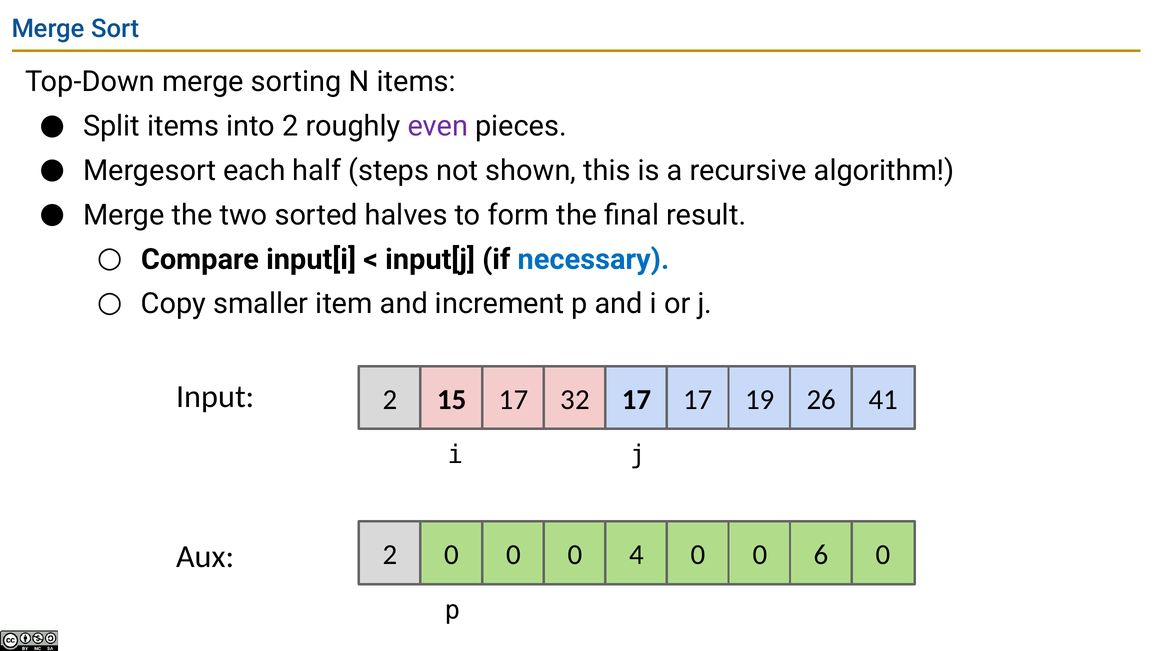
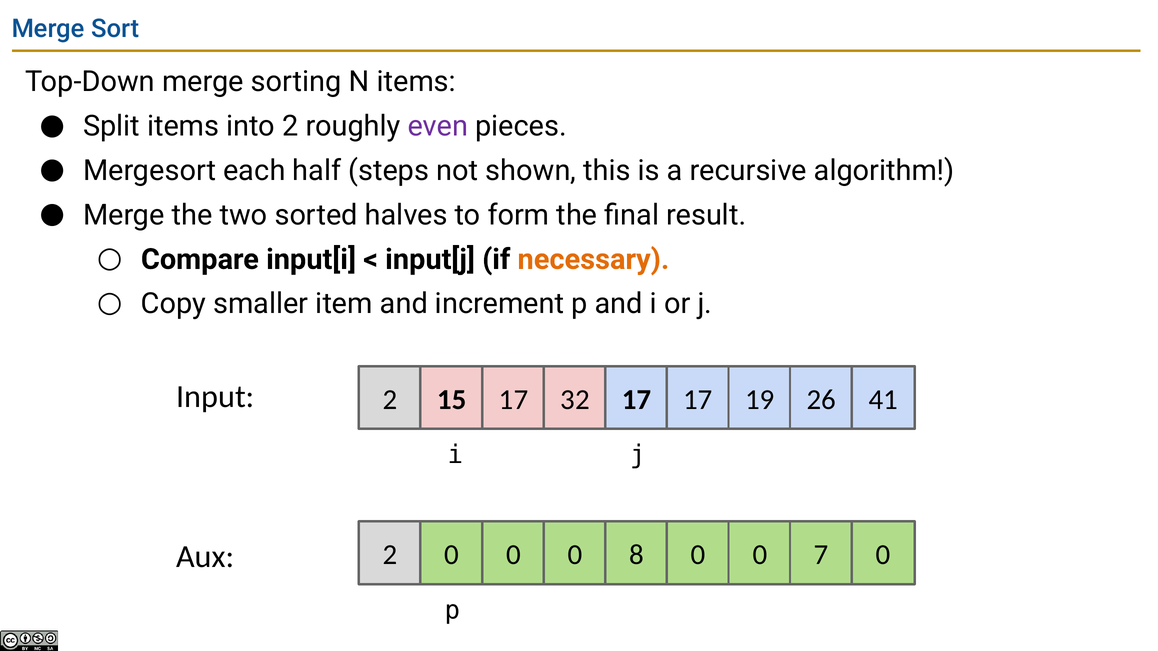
necessary colour: blue -> orange (593, 260)
4: 4 -> 8 (636, 555)
6: 6 -> 7 (821, 555)
